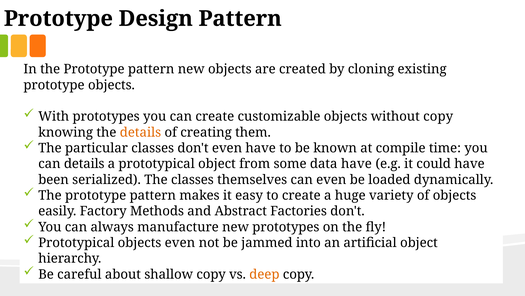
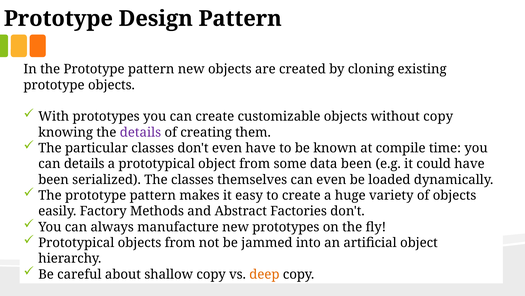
details colour: orange -> purple (140, 132)
data have: have -> been (356, 164)
objects even: even -> from (180, 242)
